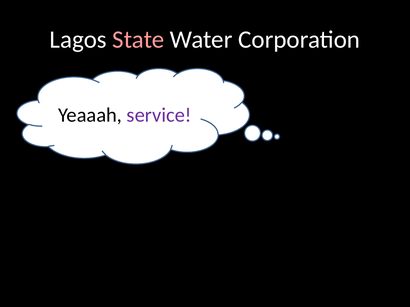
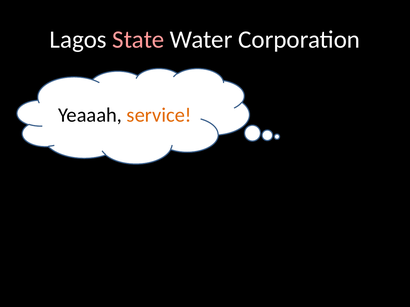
service colour: purple -> orange (159, 115)
